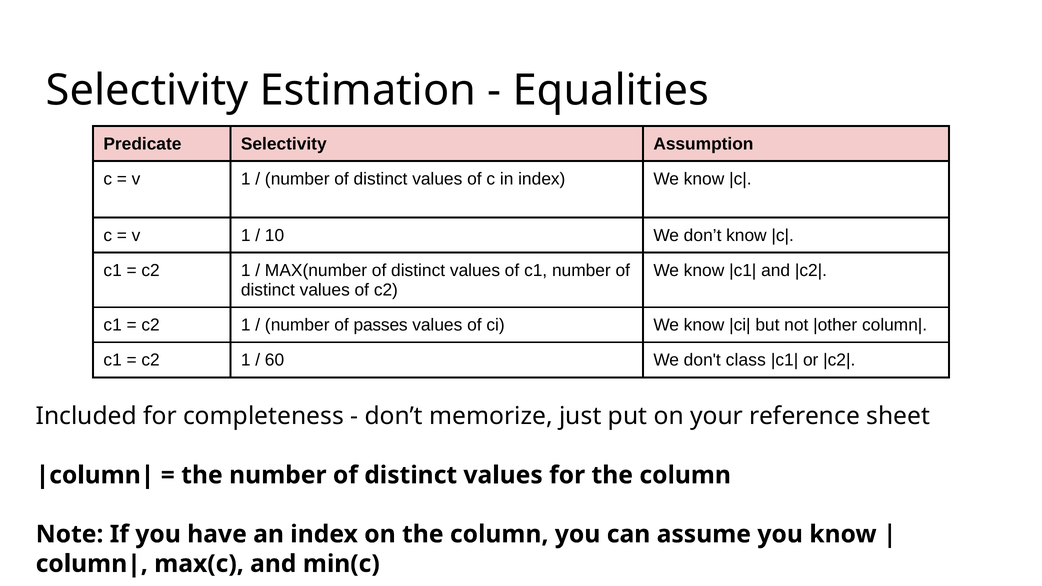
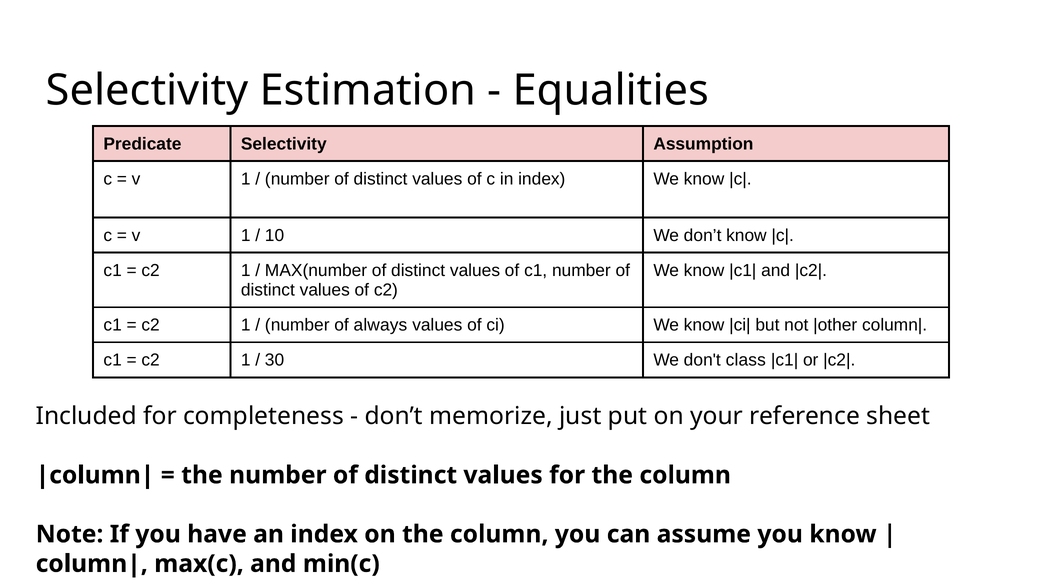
passes: passes -> always (380, 325)
60: 60 -> 30 (275, 360)
